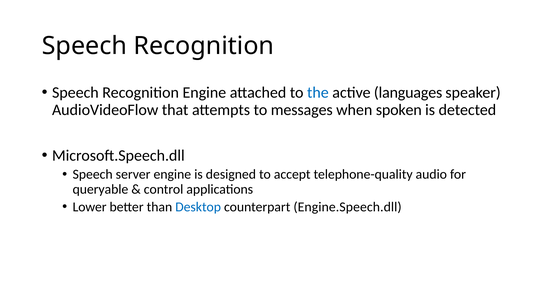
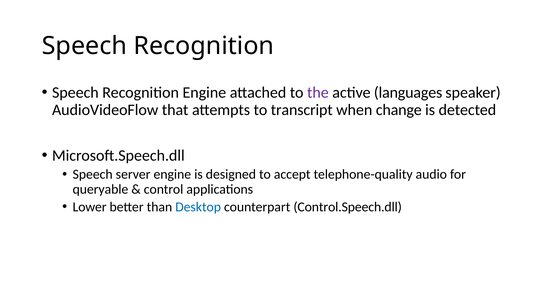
the colour: blue -> purple (318, 93)
messages: messages -> transcript (302, 110)
spoken: spoken -> change (399, 110)
Engine.Speech.dll: Engine.Speech.dll -> Control.Speech.dll (348, 207)
